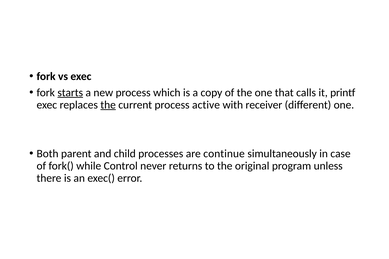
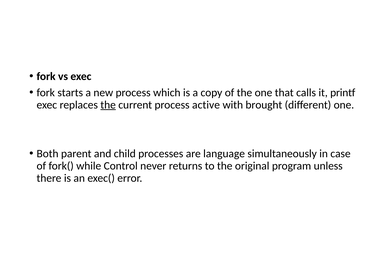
starts underline: present -> none (70, 93)
receiver: receiver -> brought (264, 105)
continue: continue -> language (224, 154)
